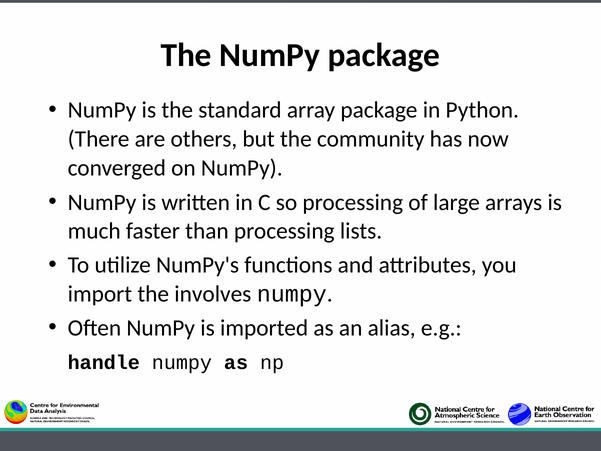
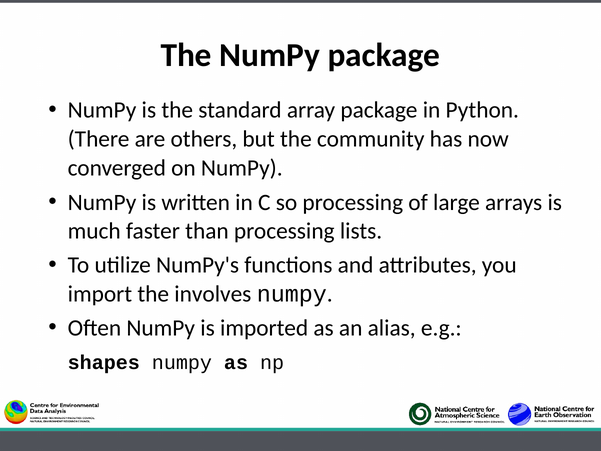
handle: handle -> shapes (104, 363)
